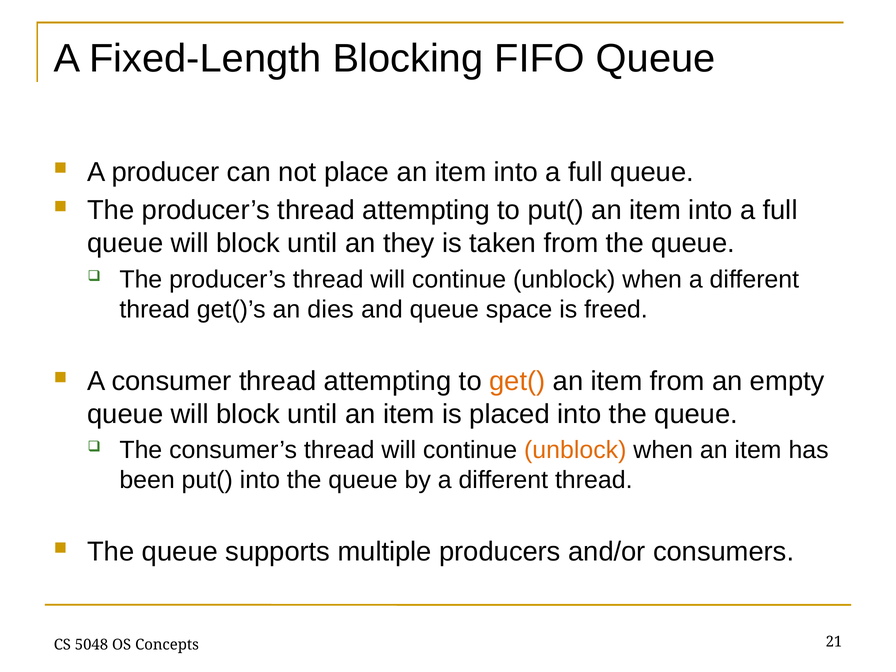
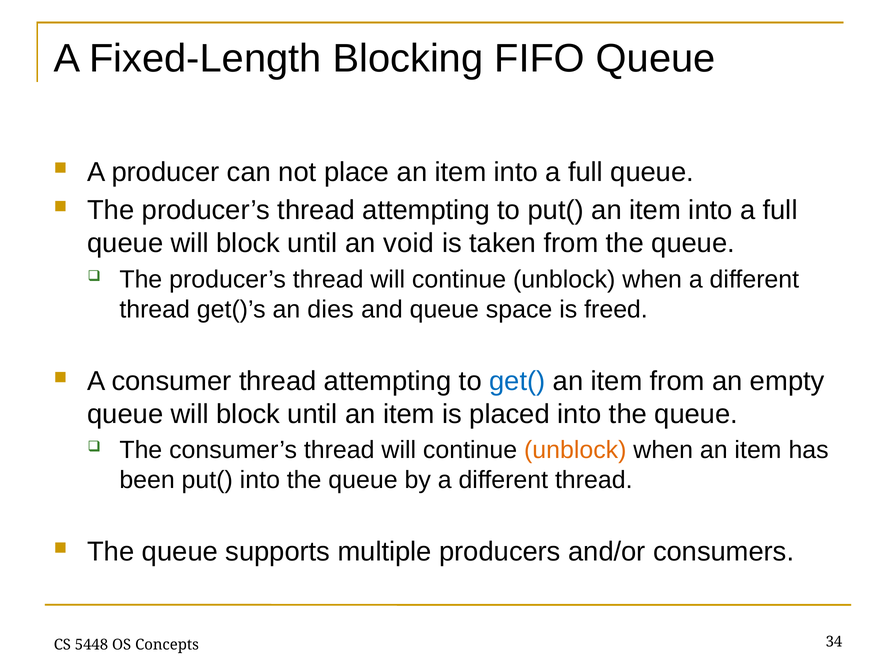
they: they -> void (409, 243)
get( colour: orange -> blue (517, 381)
5048: 5048 -> 5448 (91, 645)
21: 21 -> 34 (834, 642)
